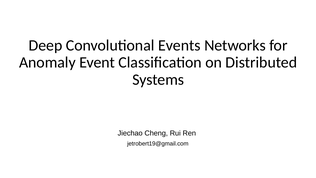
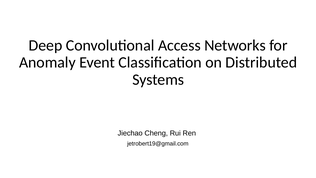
Events: Events -> Access (179, 45)
